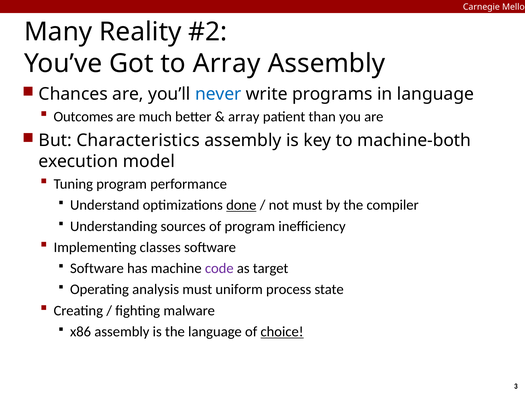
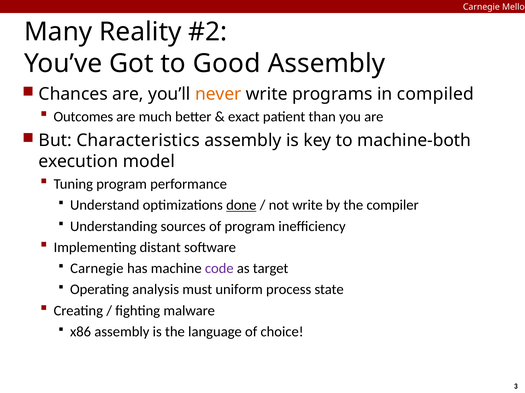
to Array: Array -> Good (227, 64)
never colour: blue -> orange (218, 94)
in language: language -> compiled (435, 94)
array: array -> exact (244, 117)
not must: must -> write (307, 205)
classes: classes -> distant (160, 248)
Software: Software -> Carnegie (97, 269)
choice underline: present -> none (282, 332)
